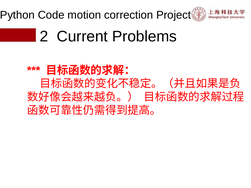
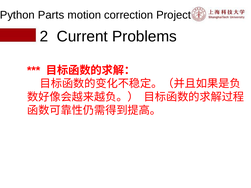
Code: Code -> Parts (51, 15)
